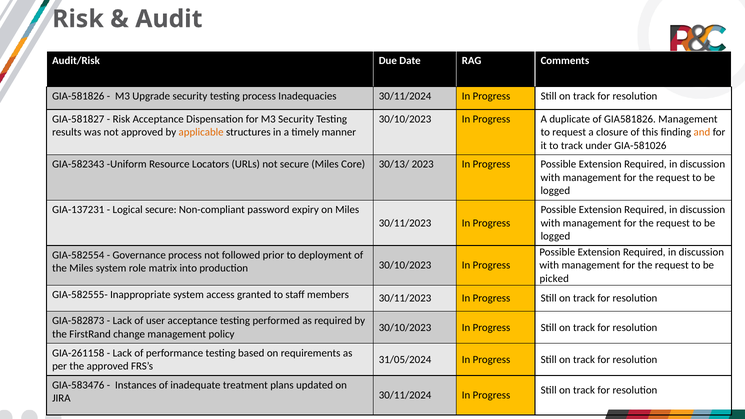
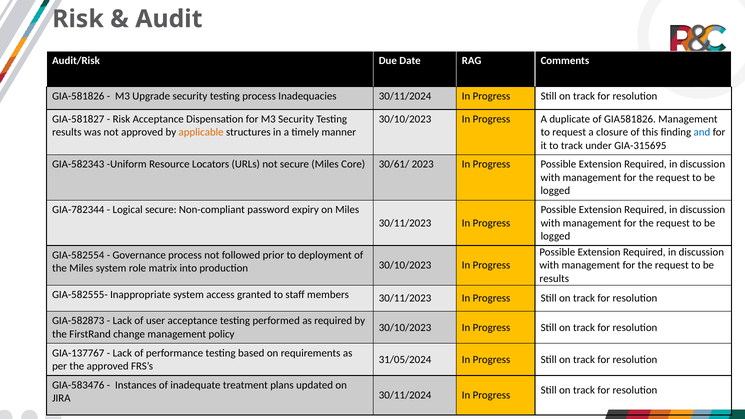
and colour: orange -> blue (702, 132)
GIA-581026: GIA-581026 -> GIA-315695 (640, 146)
30/13/: 30/13/ -> 30/61/ (394, 164)
GIA-137231: GIA-137231 -> GIA-782344 (78, 210)
picked: picked -> results (554, 279)
GIA-261158: GIA-261158 -> GIA-137767 (78, 353)
